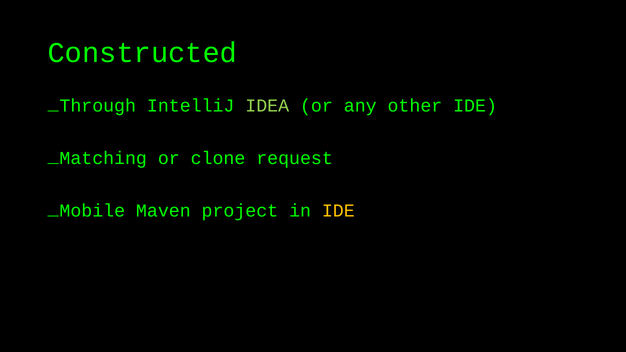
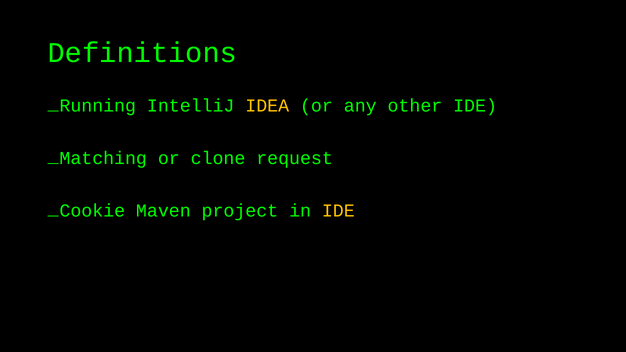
Constructed: Constructed -> Definitions (142, 53)
Through: Through -> Running (98, 106)
IDEA colour: light green -> yellow (267, 106)
Mobile: Mobile -> Cookie (92, 211)
